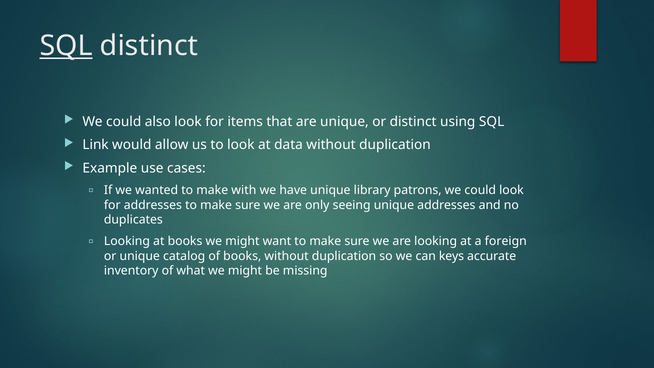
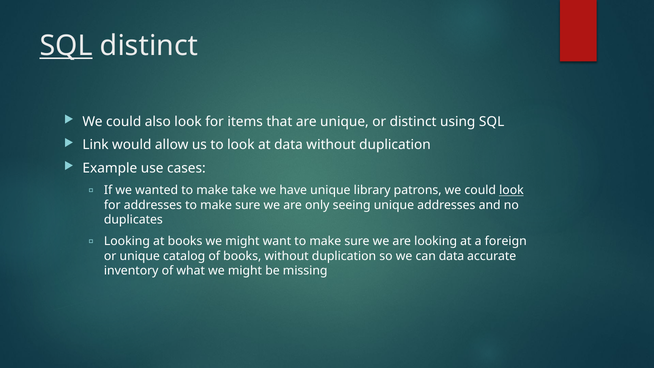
with: with -> take (244, 190)
look underline: none -> present (511, 190)
can keys: keys -> data (452, 256)
